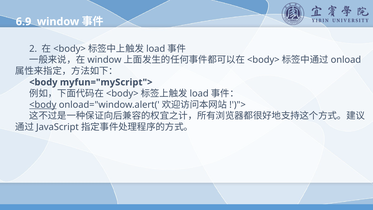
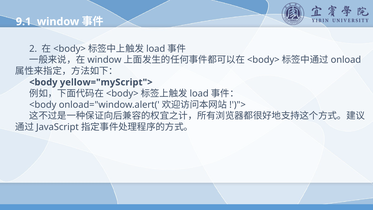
6.9: 6.9 -> 9.1 (24, 22)
myfun="myScript">: myfun="myScript"> -> yellow="myScript"> (106, 82)
<body underline: present -> none (43, 105)
